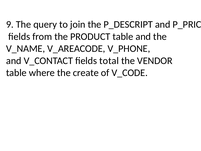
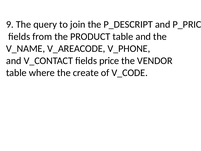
total: total -> price (109, 61)
